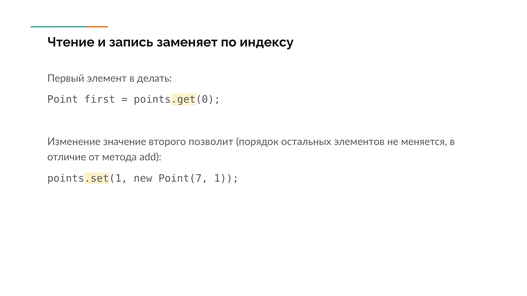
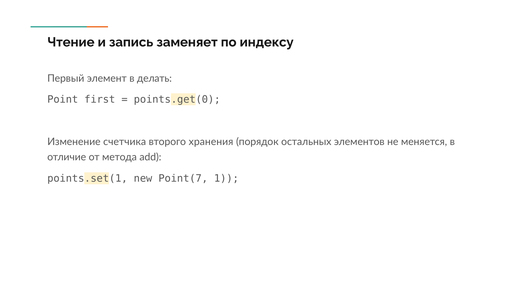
значение: значение -> счетчика (125, 142)
позволит: позволит -> хранения (211, 142)
